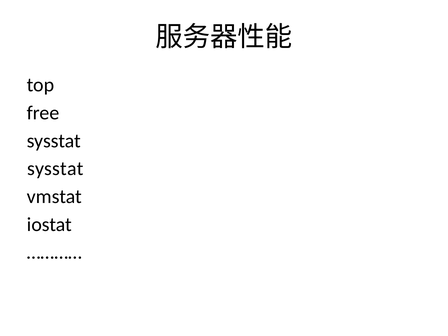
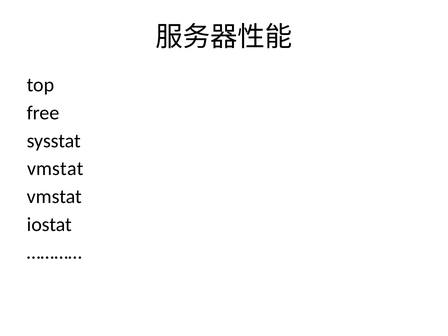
sysstat: sysstat -> vmstat (55, 169)
